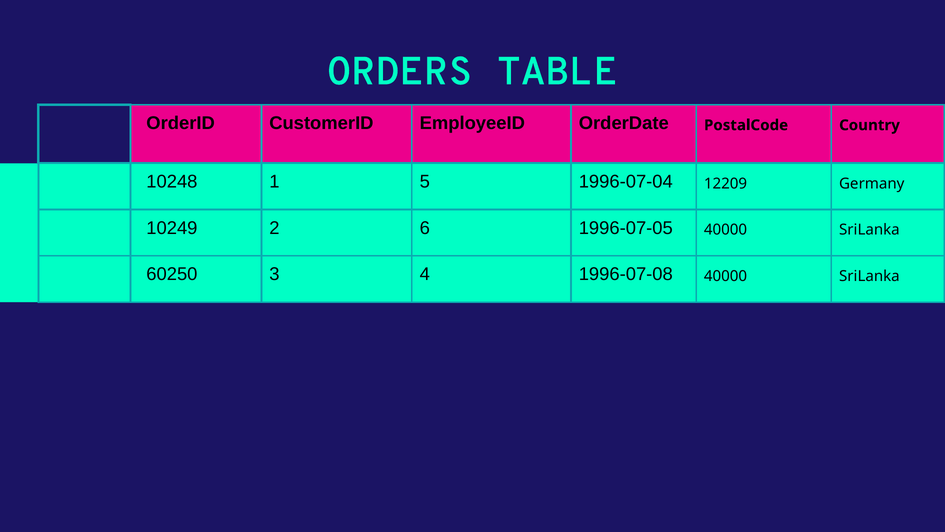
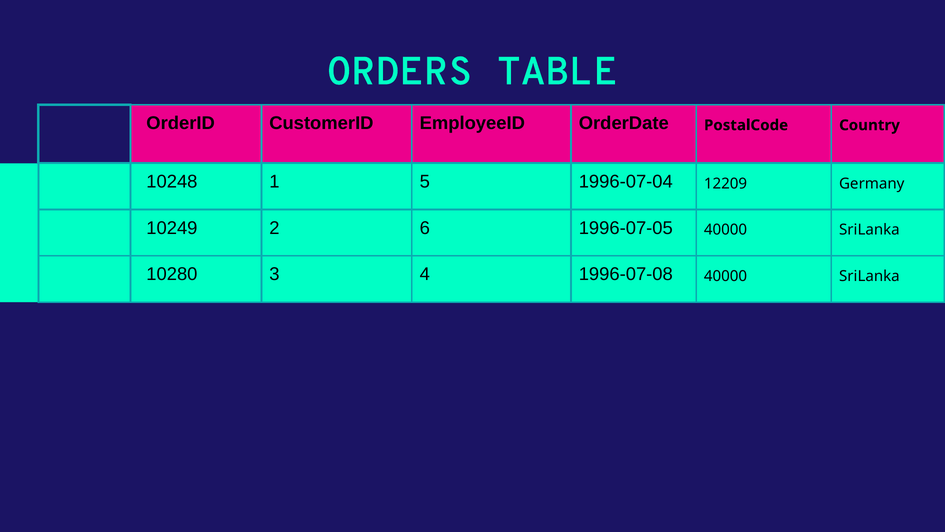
60250: 60250 -> 10280 (172, 274)
